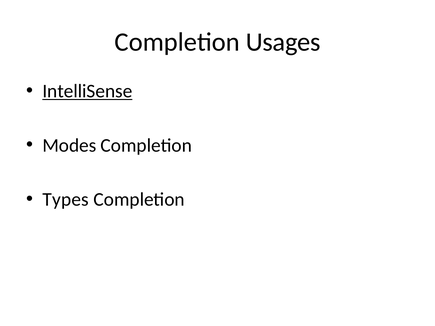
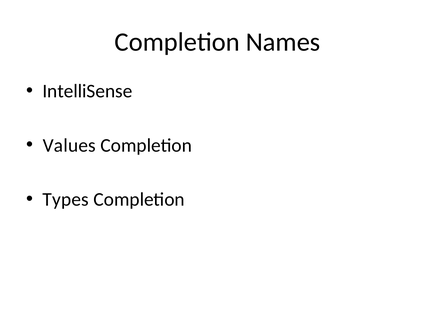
Usages: Usages -> Names (283, 42)
IntelliSense underline: present -> none (87, 91)
Modes: Modes -> Values (69, 145)
